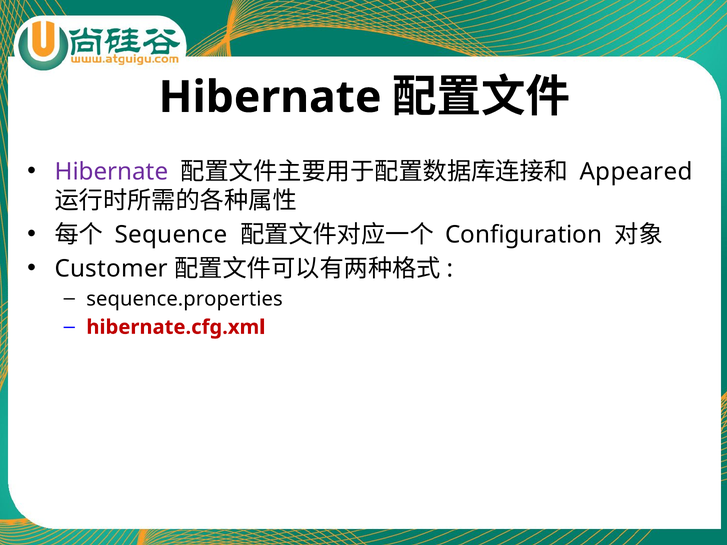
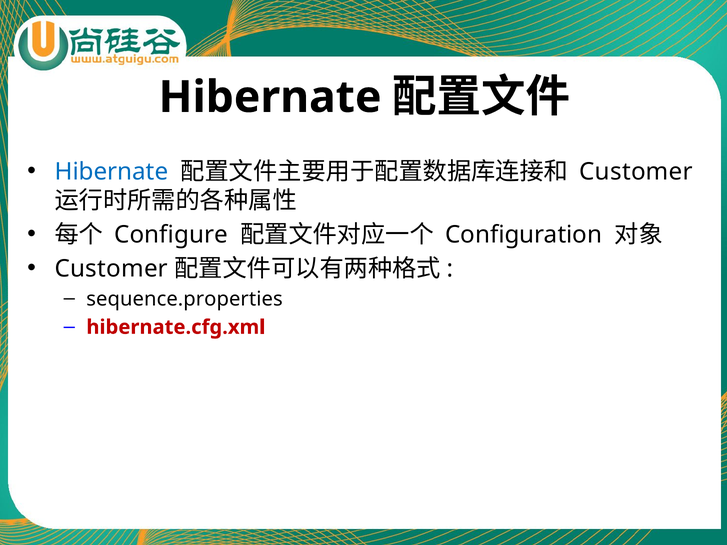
Hibernate colour: purple -> blue (111, 172)
Appeared: Appeared -> Customer (636, 172)
Sequence: Sequence -> Configure (171, 235)
